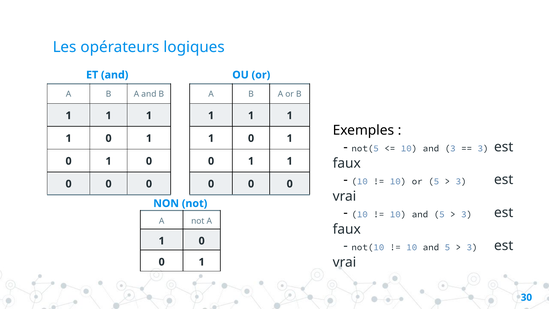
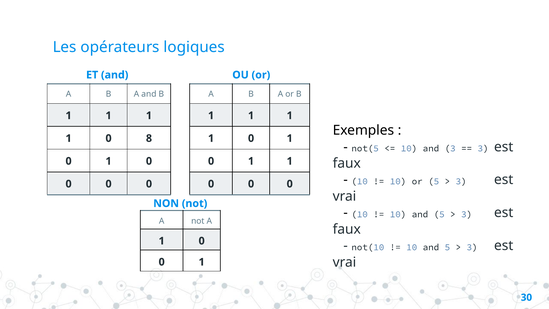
1: 1 -> 8 (149, 138)
